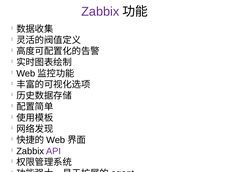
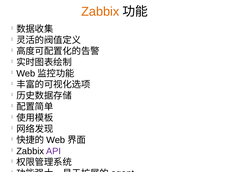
Zabbix colour: purple -> orange (100, 11)
